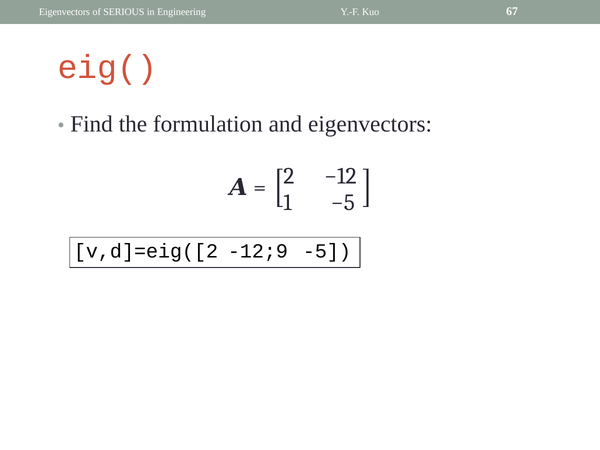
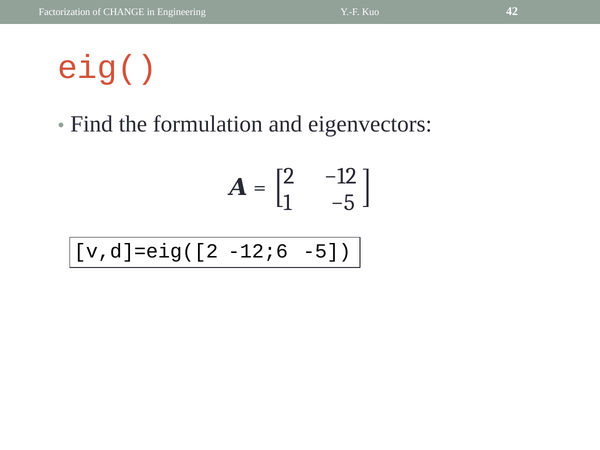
Eigenvectors: Eigenvectors -> Factorization (64, 12)
SERIOUS: SERIOUS -> CHANGE (124, 12)
67: 67 -> 42 (512, 11)
-12;9: -12;9 -> -12;6 (258, 251)
